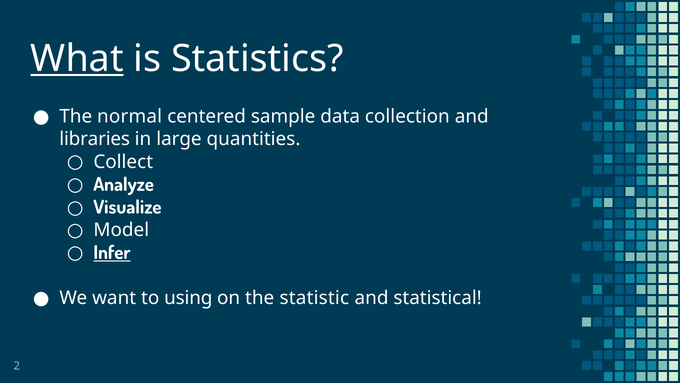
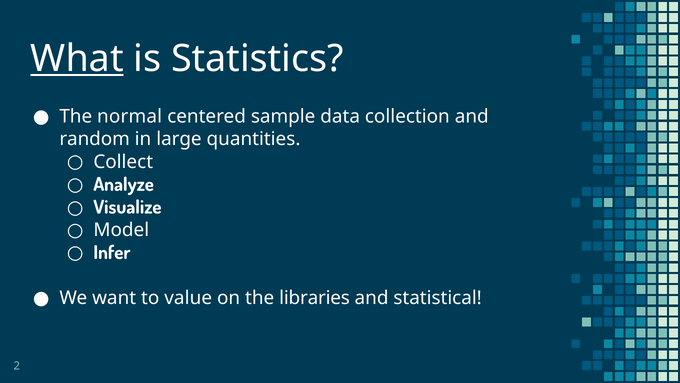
libraries: libraries -> random (95, 139)
Infer underline: present -> none (112, 252)
using: using -> value (188, 298)
statistic: statistic -> libraries (315, 298)
